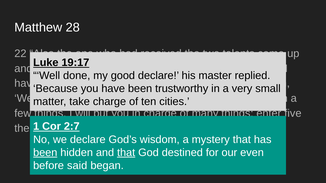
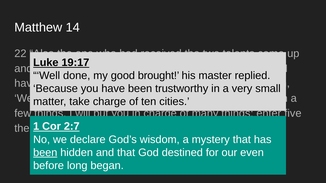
28: 28 -> 14 (73, 28)
good declare: declare -> brought (159, 76)
that underline: present -> none (126, 153)
before said: said -> long (77, 166)
